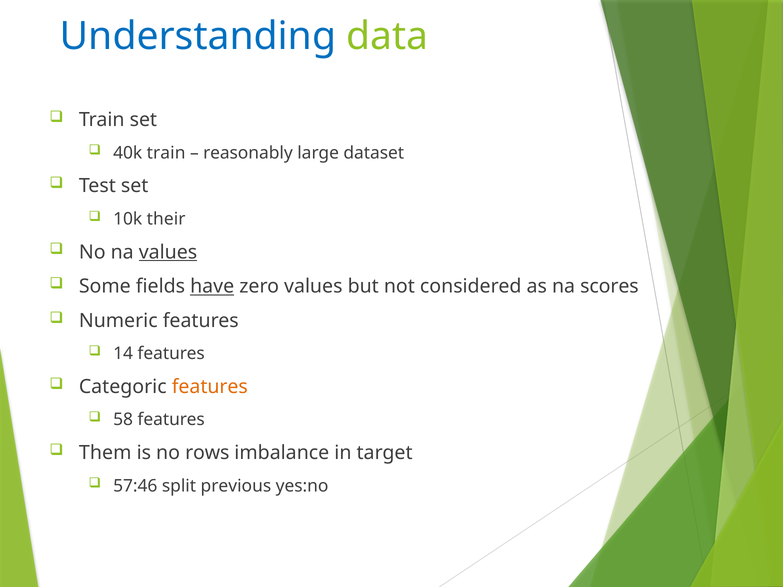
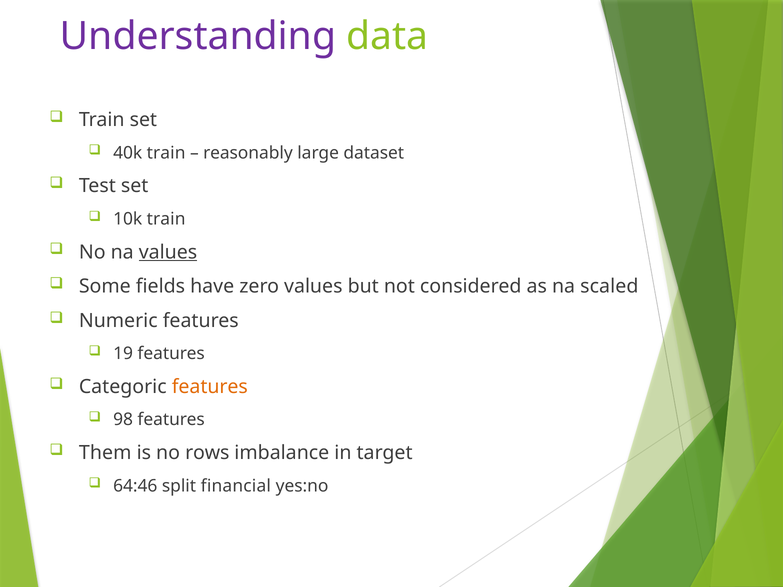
Understanding colour: blue -> purple (198, 37)
10k their: their -> train (166, 219)
have underline: present -> none (212, 287)
scores: scores -> scaled (609, 287)
14: 14 -> 19 (123, 354)
58: 58 -> 98 (123, 420)
57:46: 57:46 -> 64:46 (135, 486)
previous: previous -> financial (236, 486)
